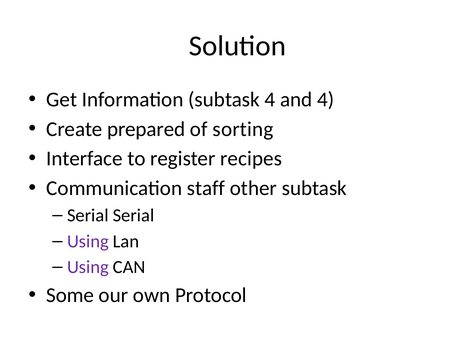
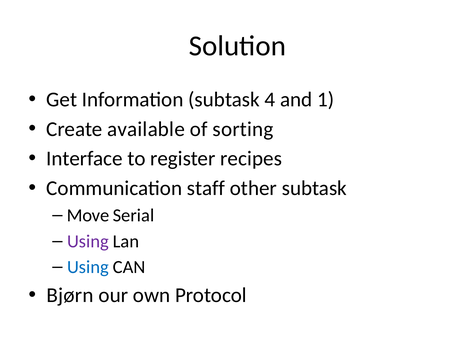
and 4: 4 -> 1 (326, 100)
prepared: prepared -> available (146, 129)
Serial: Serial -> Move (88, 216)
Using colour: purple -> blue (88, 267)
Some: Some -> Bjørn (70, 296)
